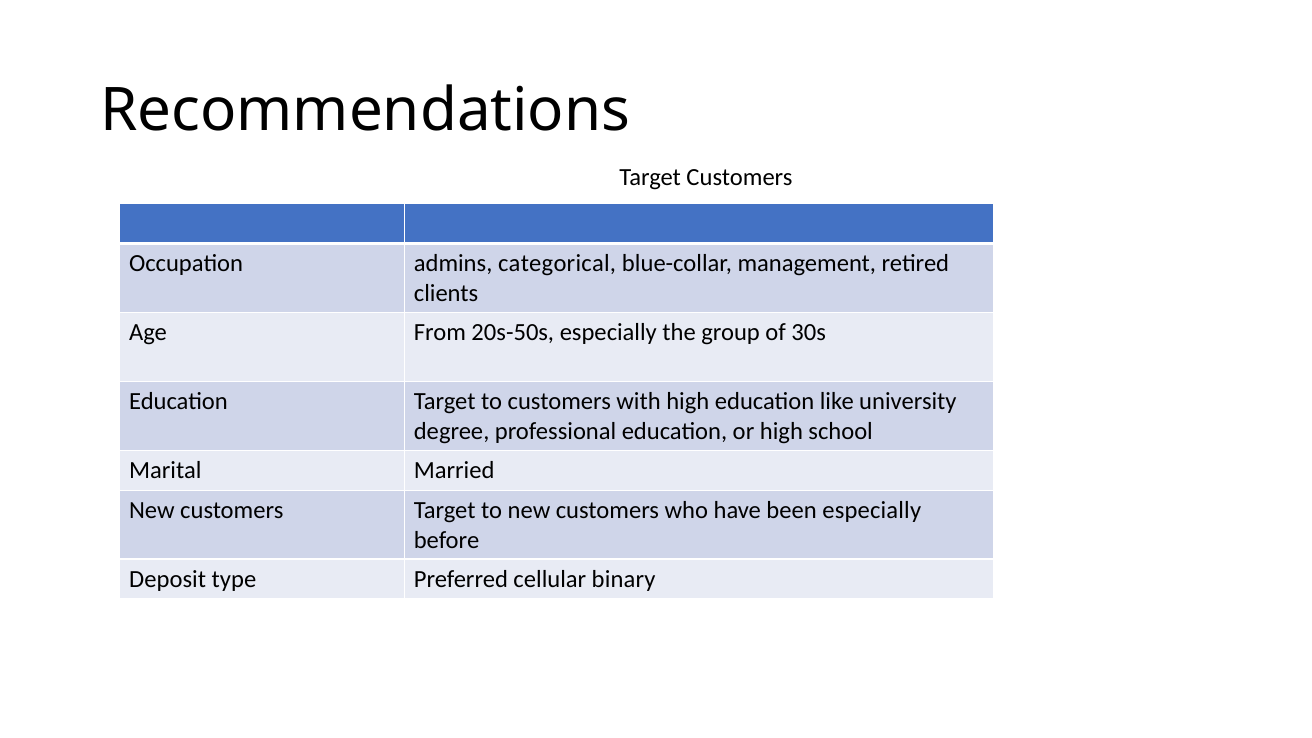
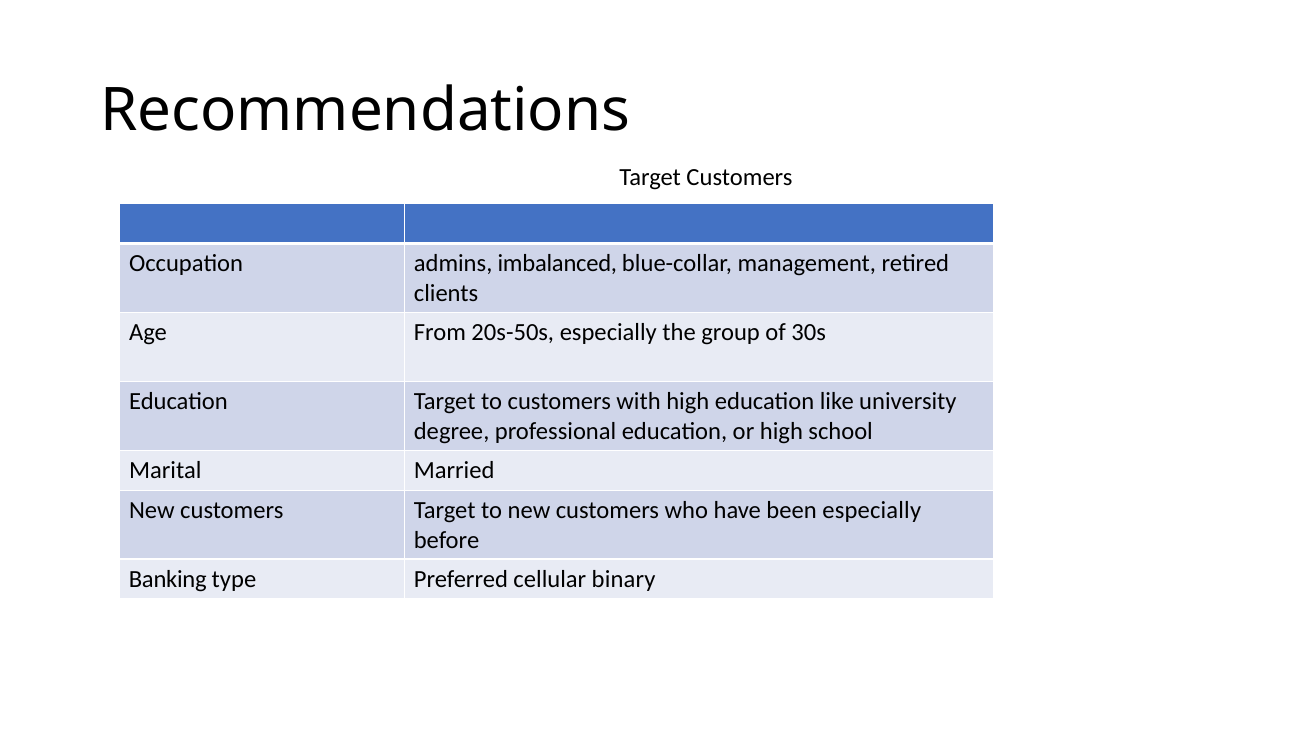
categorical: categorical -> imbalanced (557, 264)
Deposit: Deposit -> Banking (168, 579)
